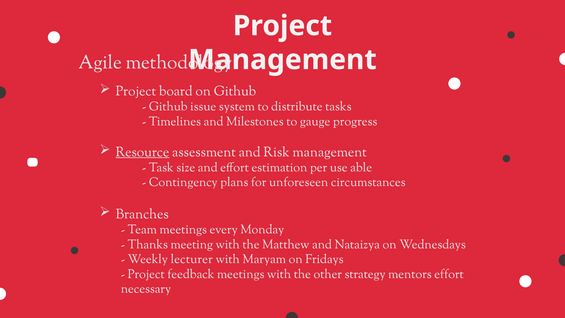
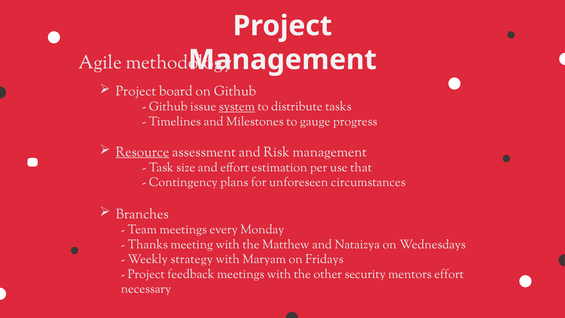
system underline: none -> present (237, 107)
able: able -> that (361, 167)
lecturer: lecturer -> strategy (192, 259)
strategy: strategy -> security (365, 274)
